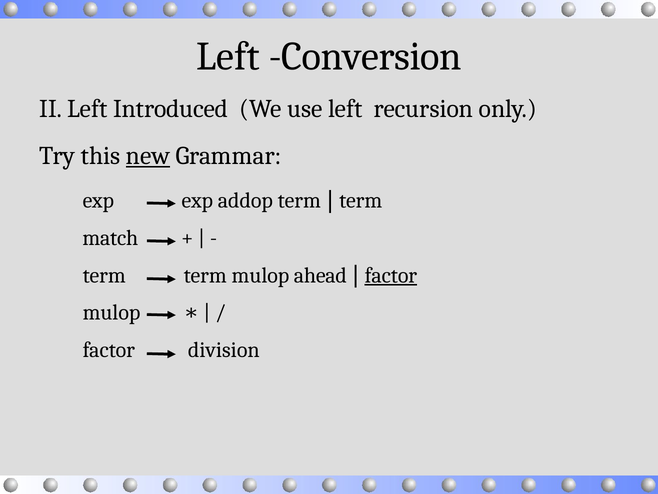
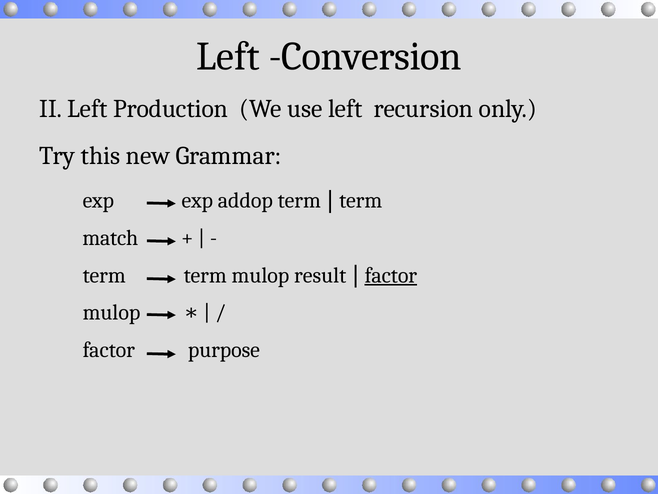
Introduced: Introduced -> Production (171, 108)
new underline: present -> none (148, 156)
ahead: ahead -> result (320, 275)
division: division -> purpose (224, 350)
